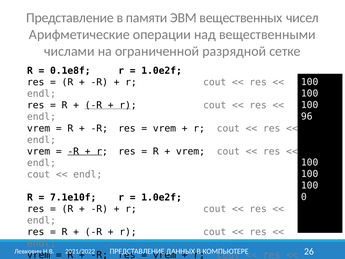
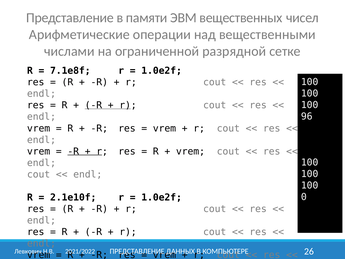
0.1e8f: 0.1e8f -> 7.1e8f (70, 71)
7.1e10f: 7.1e10f -> 2.1e10f (73, 197)
